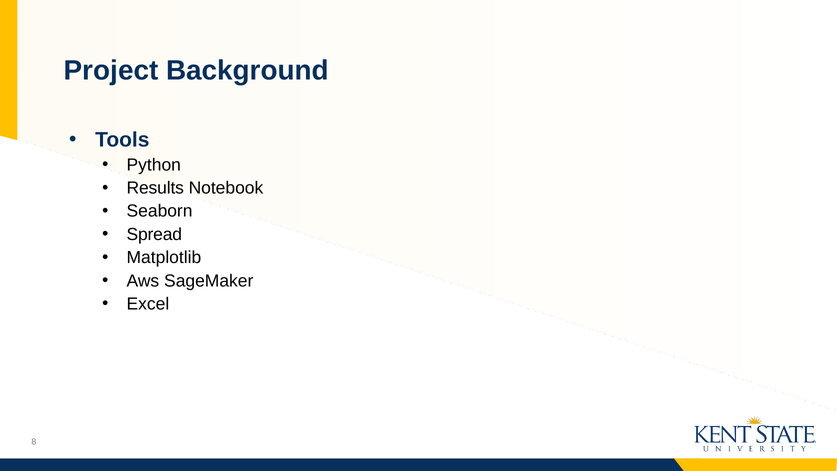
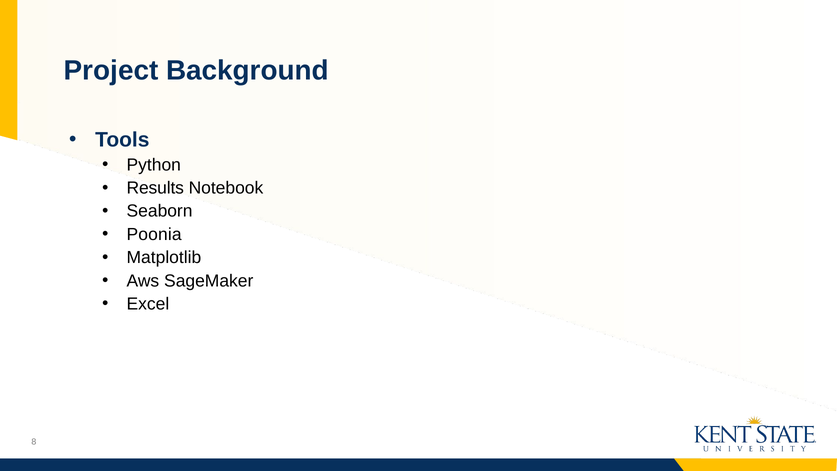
Spread: Spread -> Poonia (154, 234)
